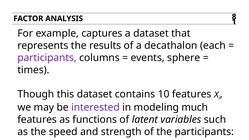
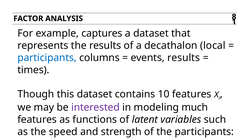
each: each -> local (213, 45)
participants colour: purple -> blue (47, 58)
events sphere: sphere -> results (184, 58)
